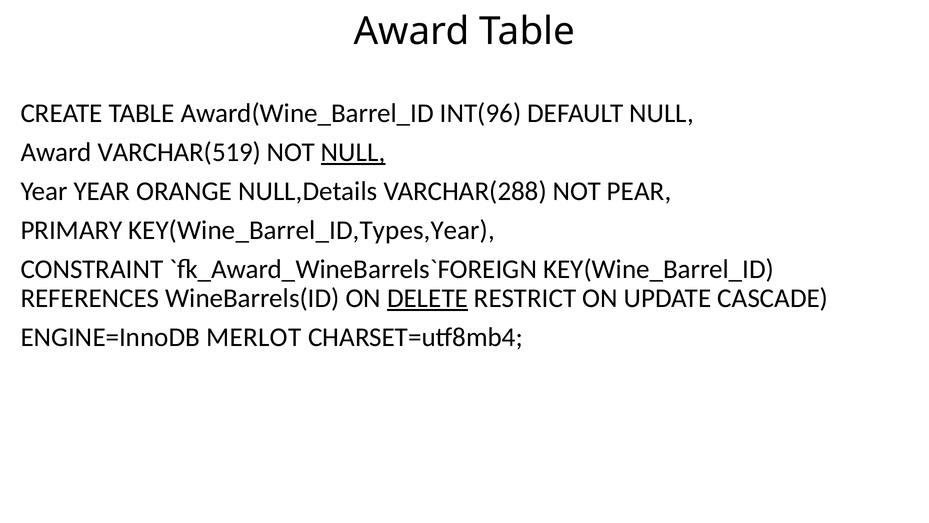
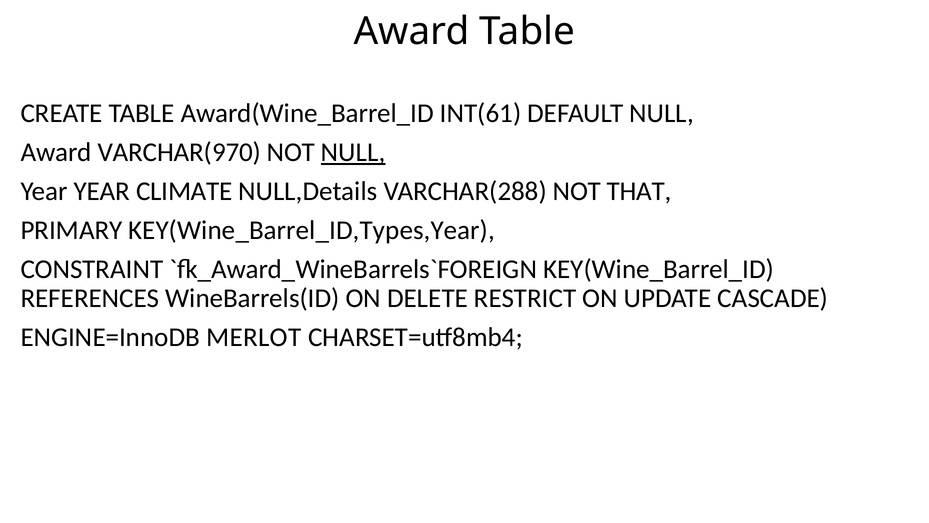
INT(96: INT(96 -> INT(61 (481, 113)
VARCHAR(519: VARCHAR(519 -> VARCHAR(970 (179, 152)
ORANGE: ORANGE -> CLIMATE (184, 191)
PEAR: PEAR -> THAT (639, 191)
DELETE underline: present -> none (428, 298)
